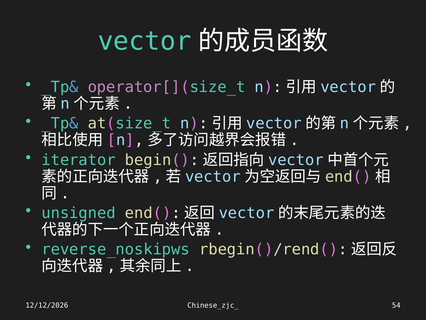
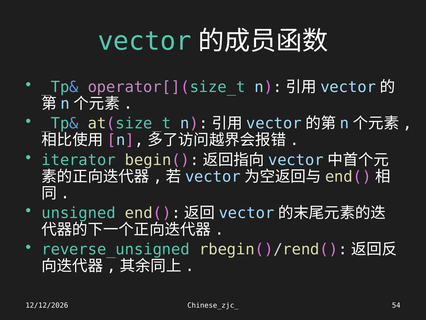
reverse_noskipws: reverse_noskipws -> reverse_unsigned (116, 249)
